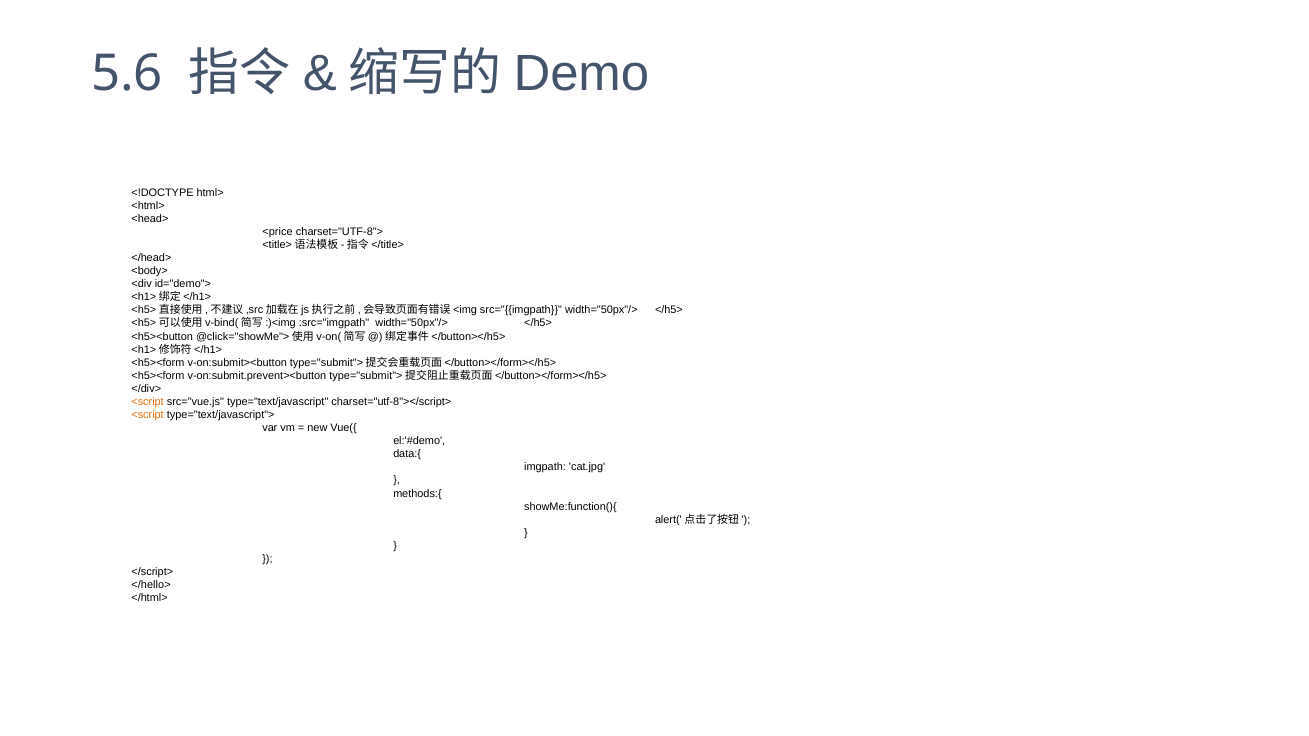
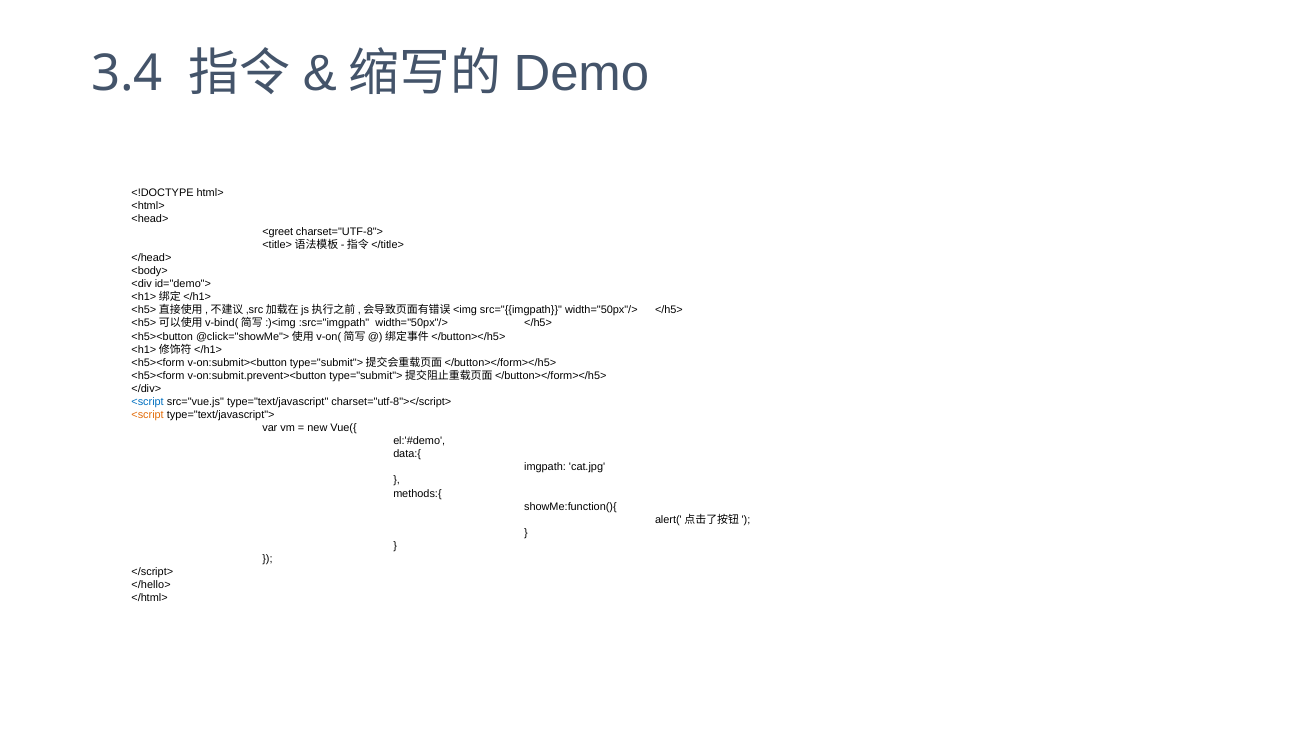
5.6: 5.6 -> 3.4 (127, 74)
<price: <price -> <greet (278, 232)
<script colour: orange -> blue (148, 402)
